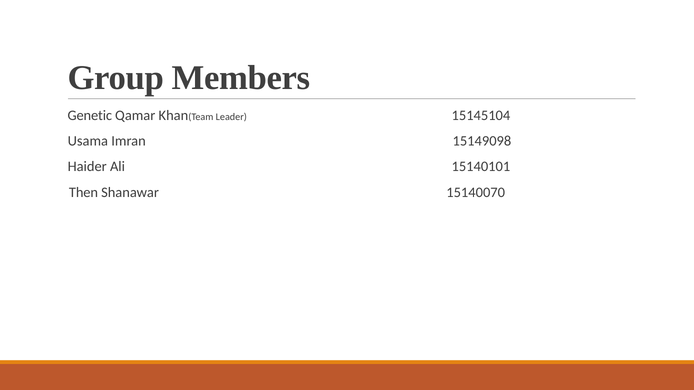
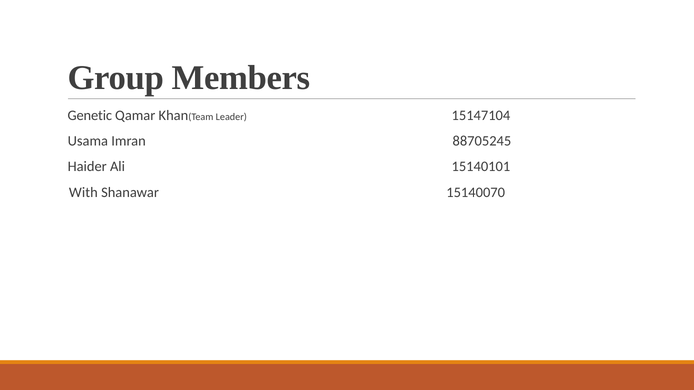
15145104: 15145104 -> 15147104 (481, 115)
15149098: 15149098 -> 88705245 (482, 141)
Then: Then -> With (83, 193)
